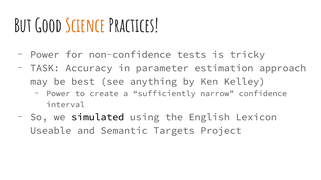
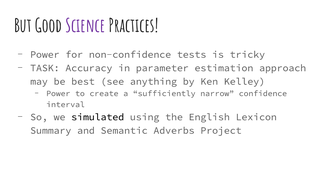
Science colour: orange -> purple (85, 26)
Useable: Useable -> Summary (51, 131)
Targets: Targets -> Adverbs (174, 131)
